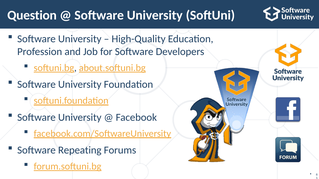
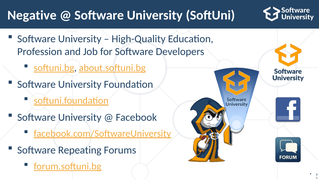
Question: Question -> Negative (32, 15)
